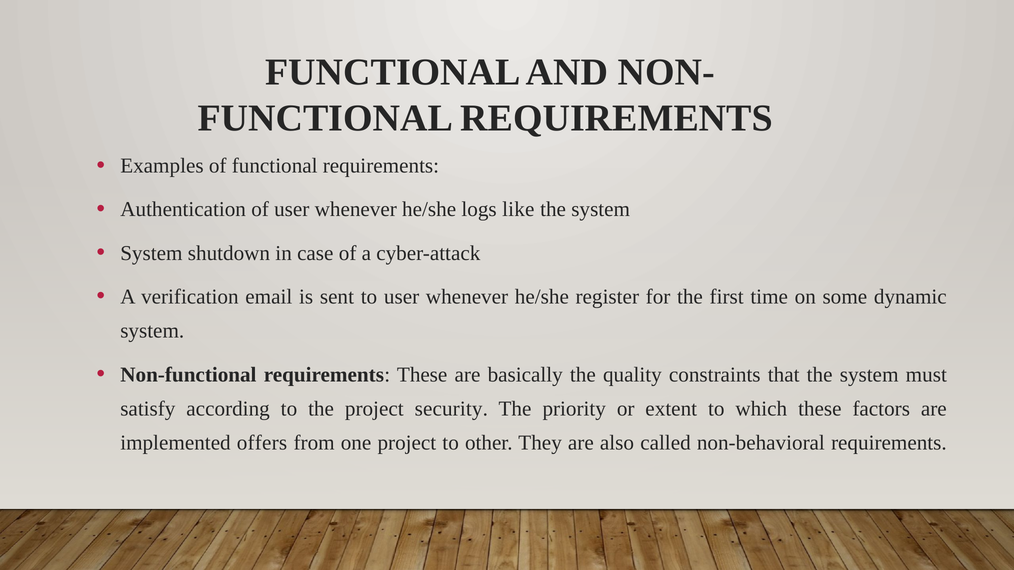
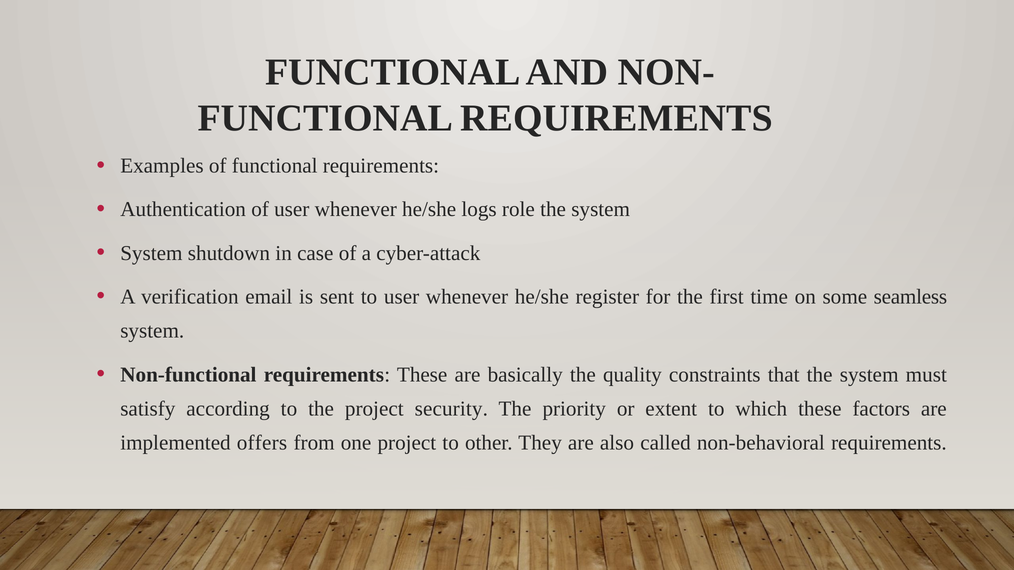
like: like -> role (518, 210)
dynamic: dynamic -> seamless (910, 297)
